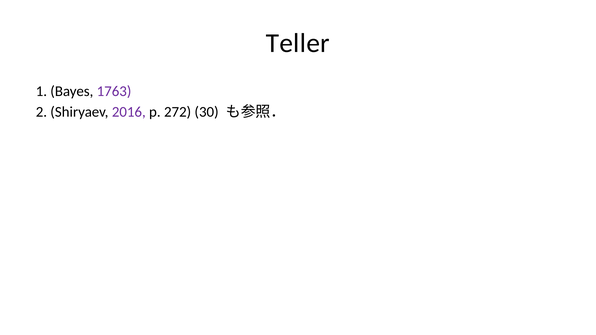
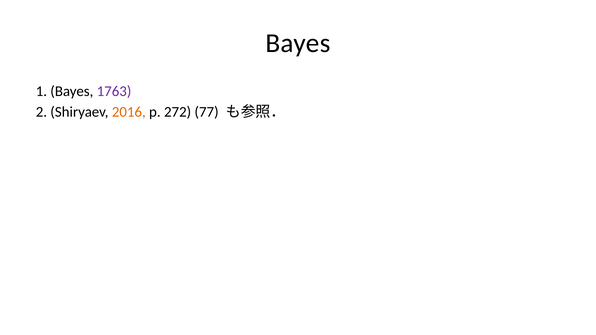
Teller: Teller -> Bayes (298, 43)
2016 colour: purple -> orange (129, 112)
30: 30 -> 77 (207, 112)
